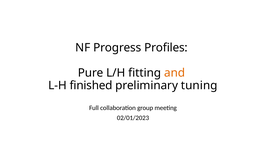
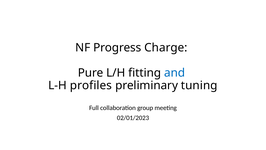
Profiles: Profiles -> Charge (166, 48)
and colour: orange -> blue (175, 73)
finished: finished -> profiles (91, 85)
